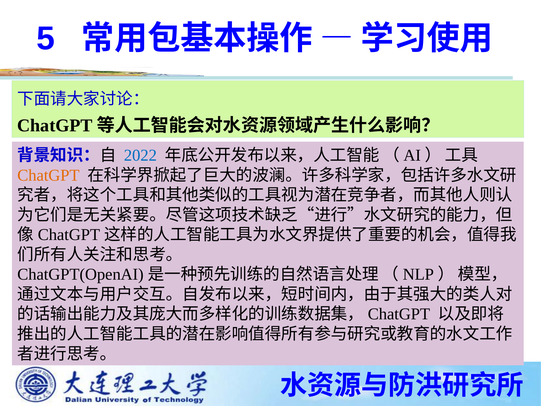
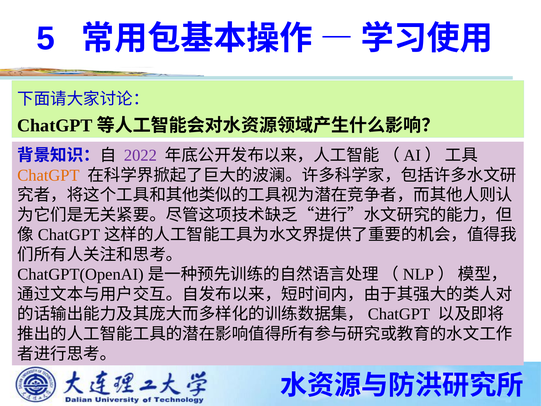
2022 colour: blue -> purple (140, 155)
